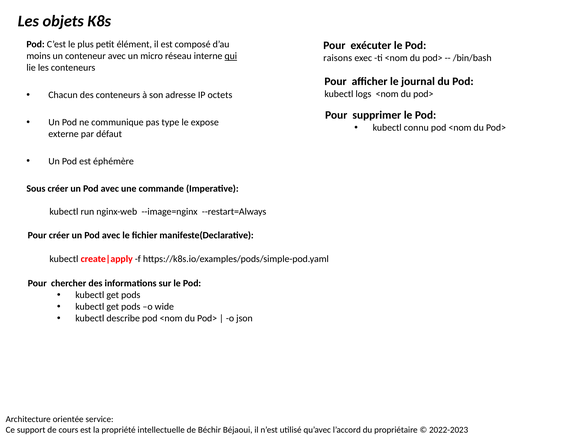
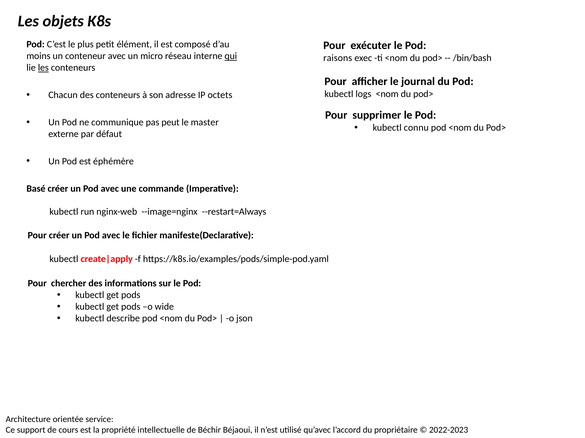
les underline: none -> present (43, 68)
type: type -> peut (171, 123)
expose: expose -> master (205, 123)
Sous: Sous -> Basé (36, 189)
